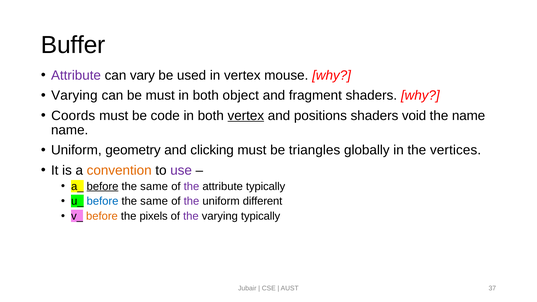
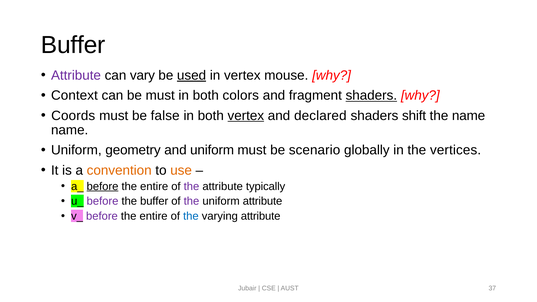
used underline: none -> present (192, 75)
Varying: Varying -> Context (74, 96)
object: object -> colors (241, 96)
shaders underline: none -> present (371, 96)
code: code -> false (165, 116)
positions: positions -> declared (320, 116)
void: void -> shift (414, 116)
and clicking: clicking -> uniform (212, 150)
triangles: triangles -> scenario (315, 150)
use colour: purple -> orange (181, 170)
same: same -> entire (154, 186)
before colour: blue -> purple (103, 201)
same: same -> buffer (154, 201)
uniform different: different -> attribute (263, 201)
before colour: orange -> purple (102, 216)
pixels: pixels -> entire (154, 216)
the colour: purple -> blue (191, 216)
varying typically: typically -> attribute (261, 216)
